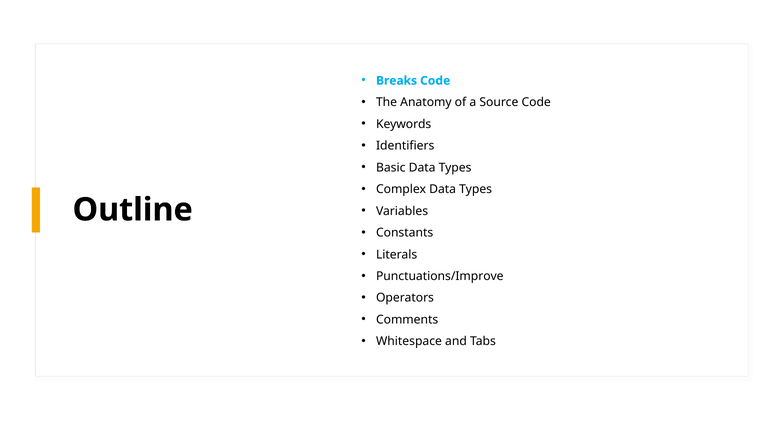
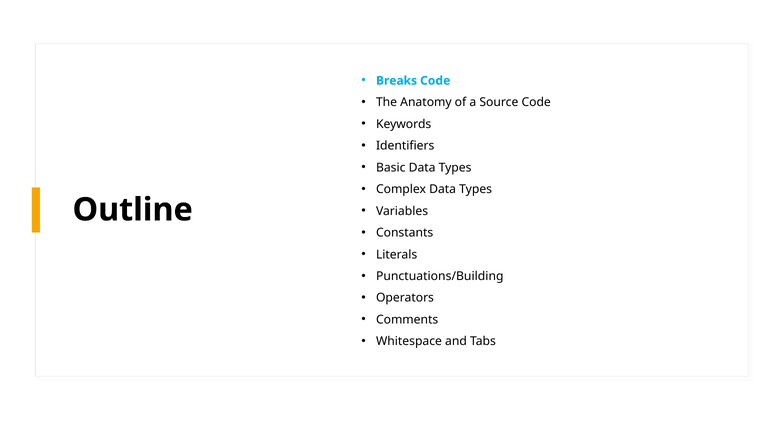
Punctuations/Improve: Punctuations/Improve -> Punctuations/Building (440, 276)
